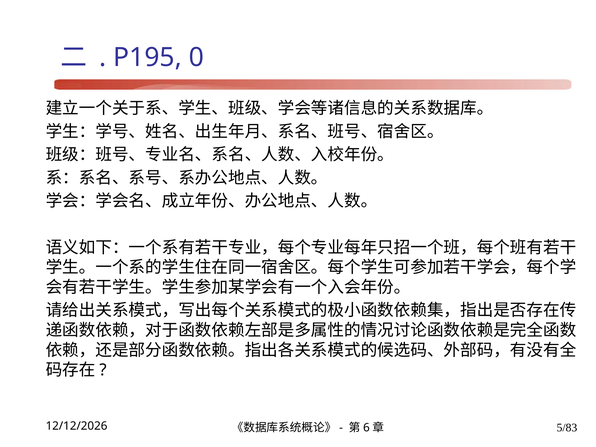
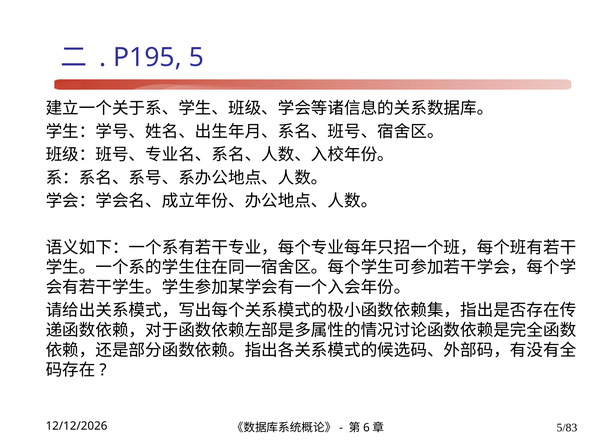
0: 0 -> 5 (196, 57)
